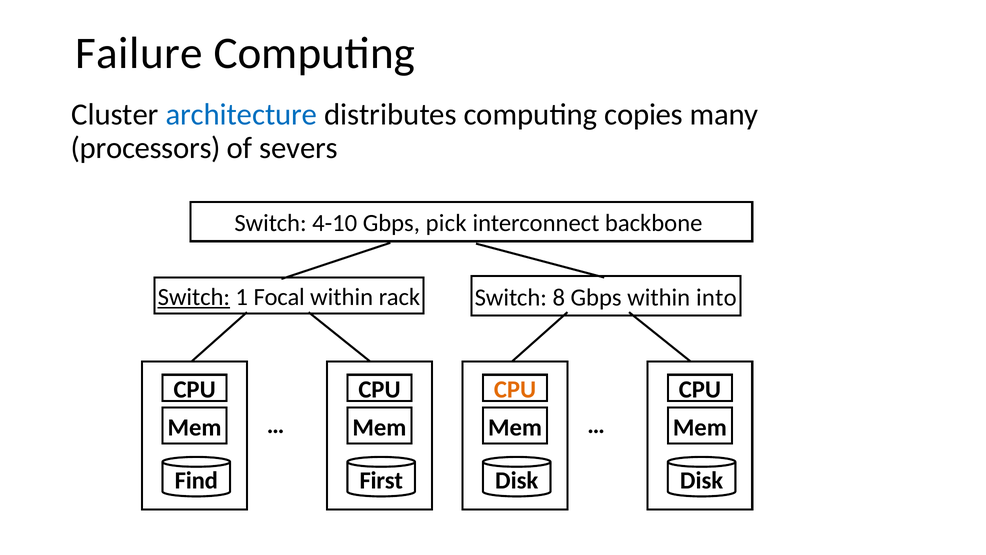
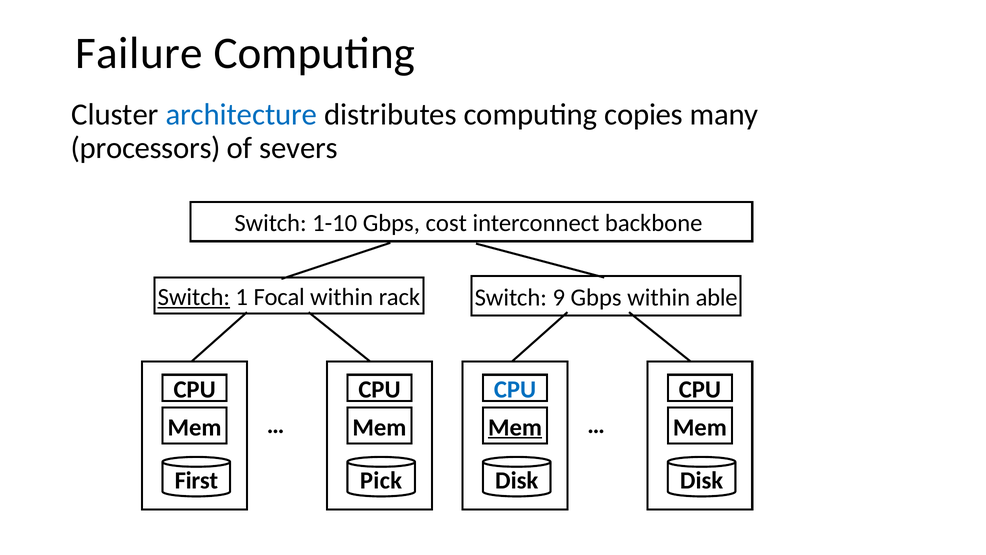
4-10: 4-10 -> 1-10 (335, 223)
pick: pick -> cost (446, 223)
8: 8 -> 9 (559, 297)
into: into -> able (717, 297)
CPU colour: orange -> blue (515, 389)
Mem underline: none -> present (515, 427)
Find: Find -> First (196, 481)
First: First -> Pick (381, 481)
